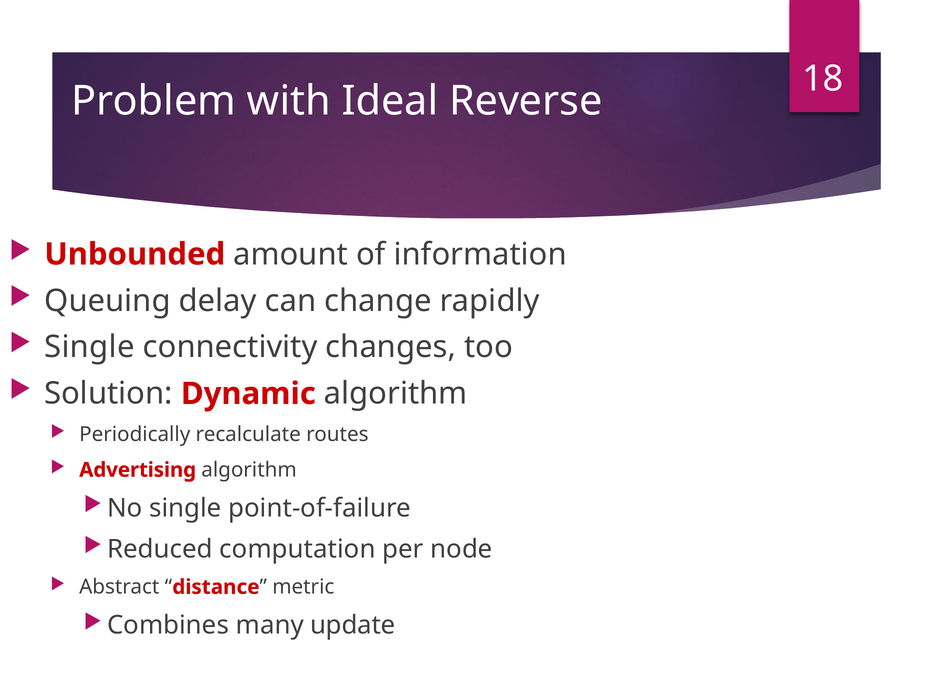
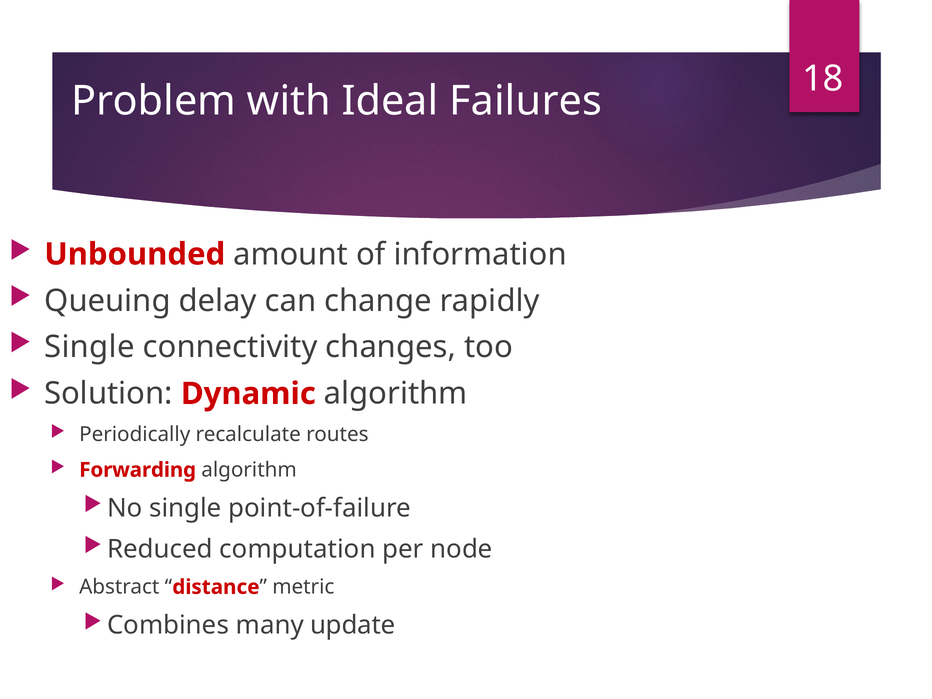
Reverse: Reverse -> Failures (526, 101)
Advertising: Advertising -> Forwarding (138, 470)
